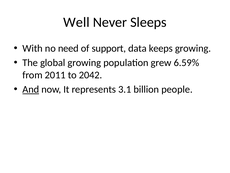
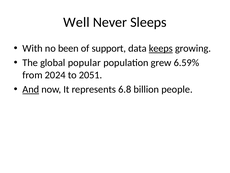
need: need -> been (68, 48)
keeps underline: none -> present (161, 48)
global growing: growing -> popular (84, 63)
2011: 2011 -> 2024 (55, 75)
2042: 2042 -> 2051 (91, 75)
3.1: 3.1 -> 6.8 (125, 89)
